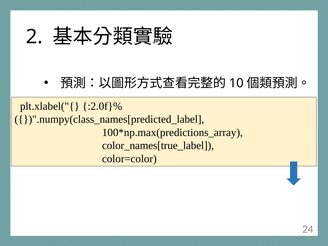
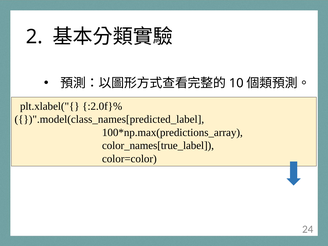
})".numpy(class_names[predicted_label: })".numpy(class_names[predicted_label -> })".model(class_names[predicted_label (109, 119)
